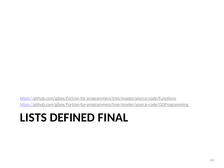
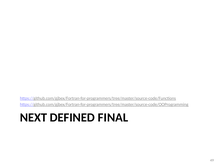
LISTS: LISTS -> NEXT (33, 117)
